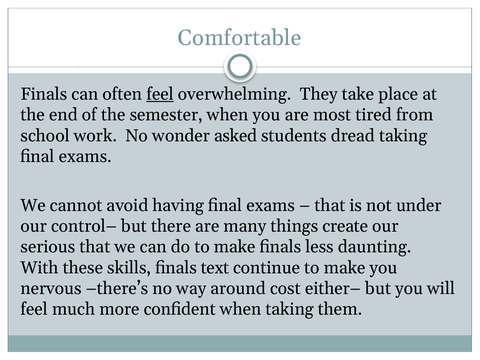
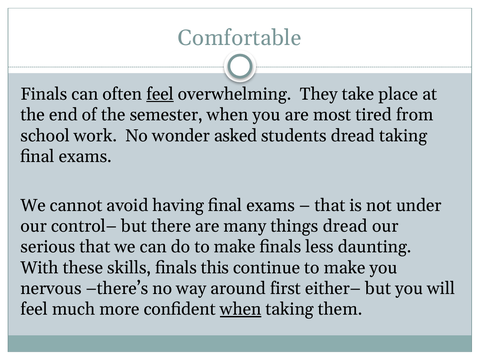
things create: create -> dread (345, 226)
text: text -> this (215, 268)
cost: cost -> first (285, 288)
when underline: none -> present (241, 309)
